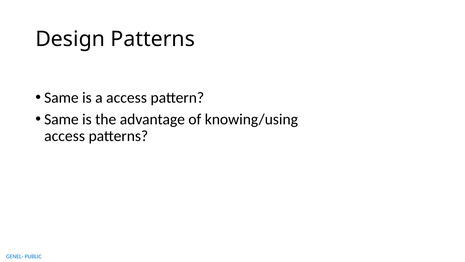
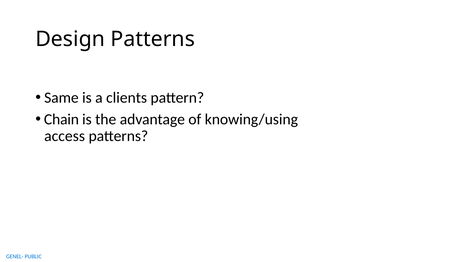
a access: access -> clients (127, 97)
Same: Same -> Chain (61, 119)
